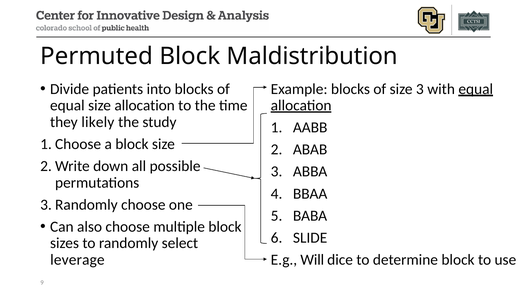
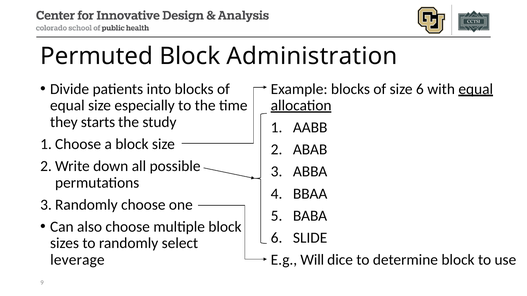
Maldistribution: Maldistribution -> Administration (312, 56)
size 3: 3 -> 6 (420, 89)
size allocation: allocation -> especially (145, 106)
likely: likely -> starts (98, 122)
